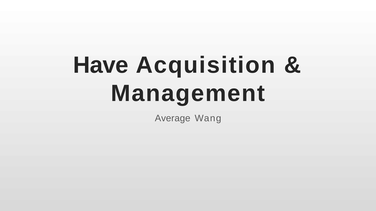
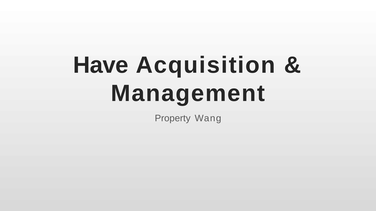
Average: Average -> Property (173, 119)
